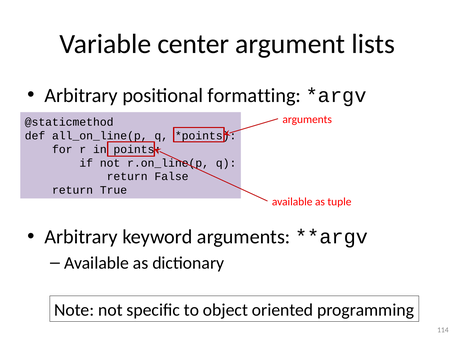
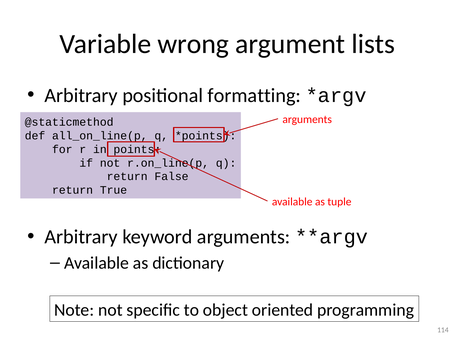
center: center -> wrong (193, 44)
